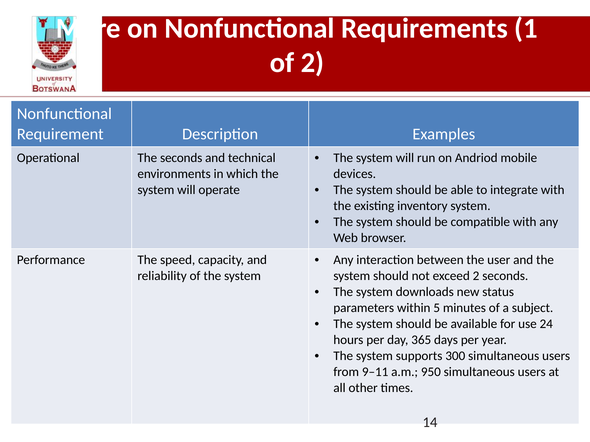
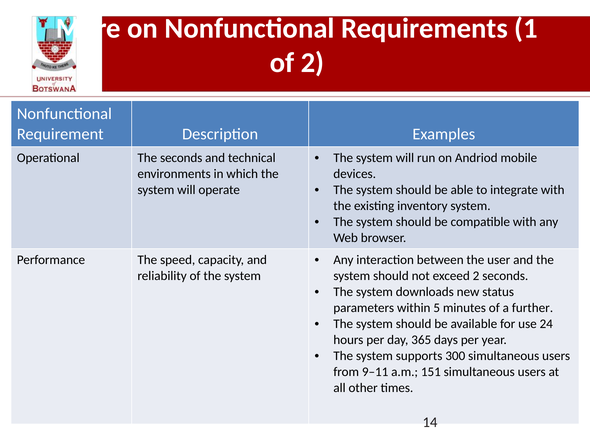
subject: subject -> further (533, 308)
950: 950 -> 151 (431, 372)
